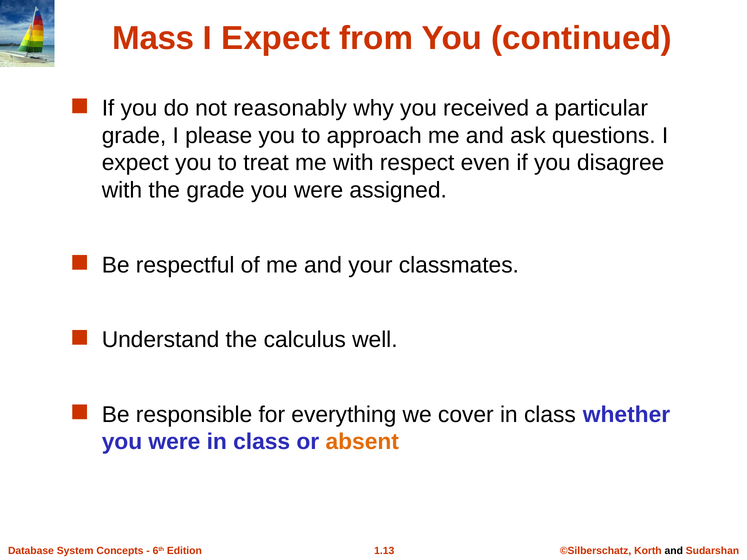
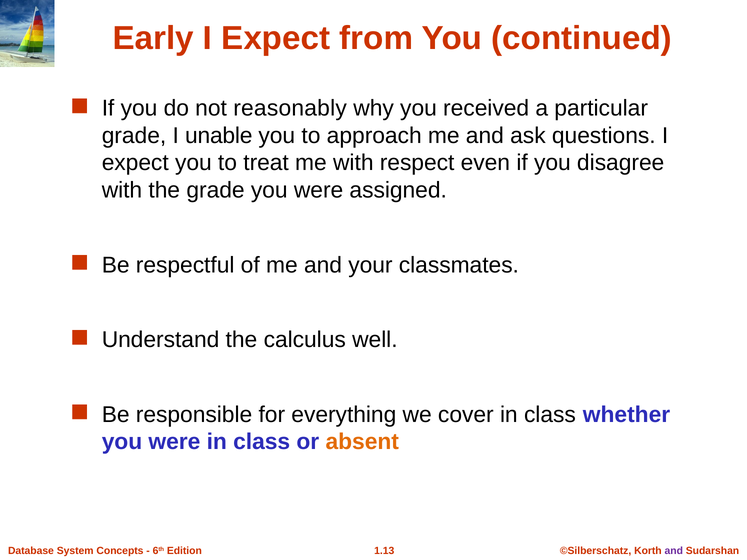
Mass: Mass -> Early (153, 38)
please: please -> unable (219, 136)
and colour: black -> purple (674, 551)
